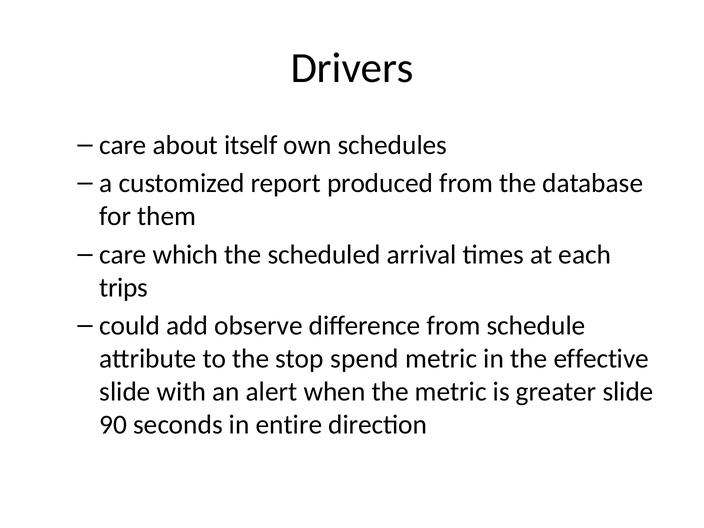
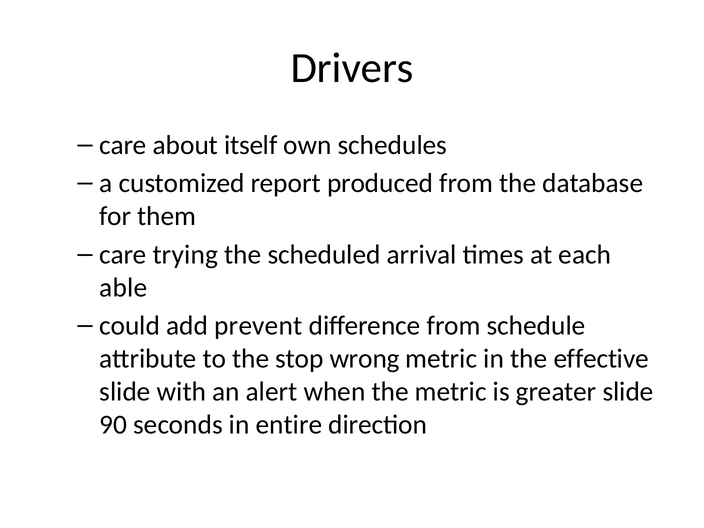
which: which -> trying (185, 255)
trips: trips -> able (123, 288)
observe: observe -> prevent (258, 326)
spend: spend -> wrong (365, 359)
